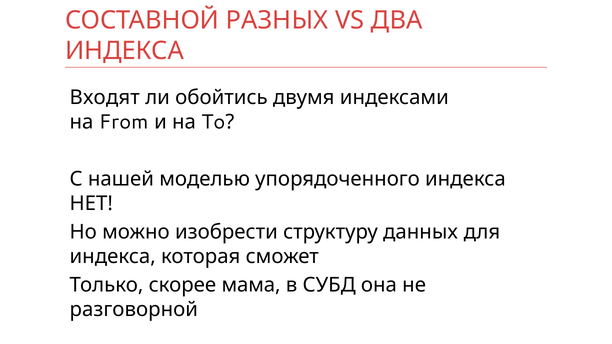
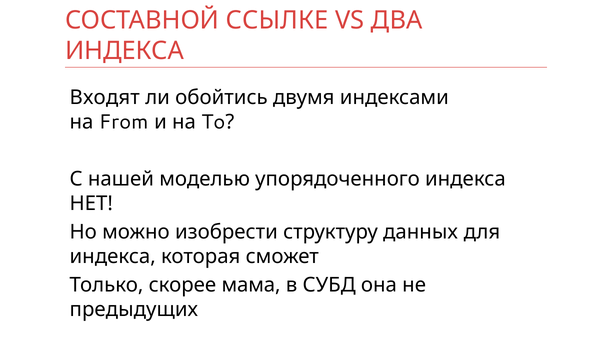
РАЗНЫХ: РАЗНЫХ -> ССЫЛКЕ (277, 20)
разговорной: разговорной -> предыдущих (134, 310)
